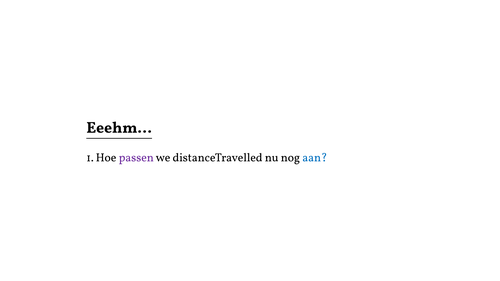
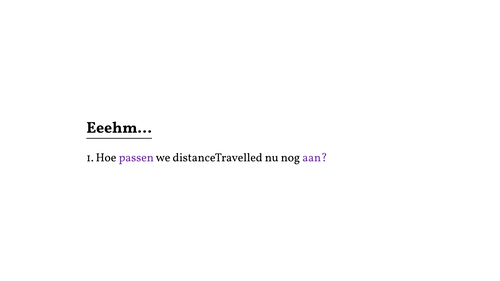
aan colour: blue -> purple (315, 158)
